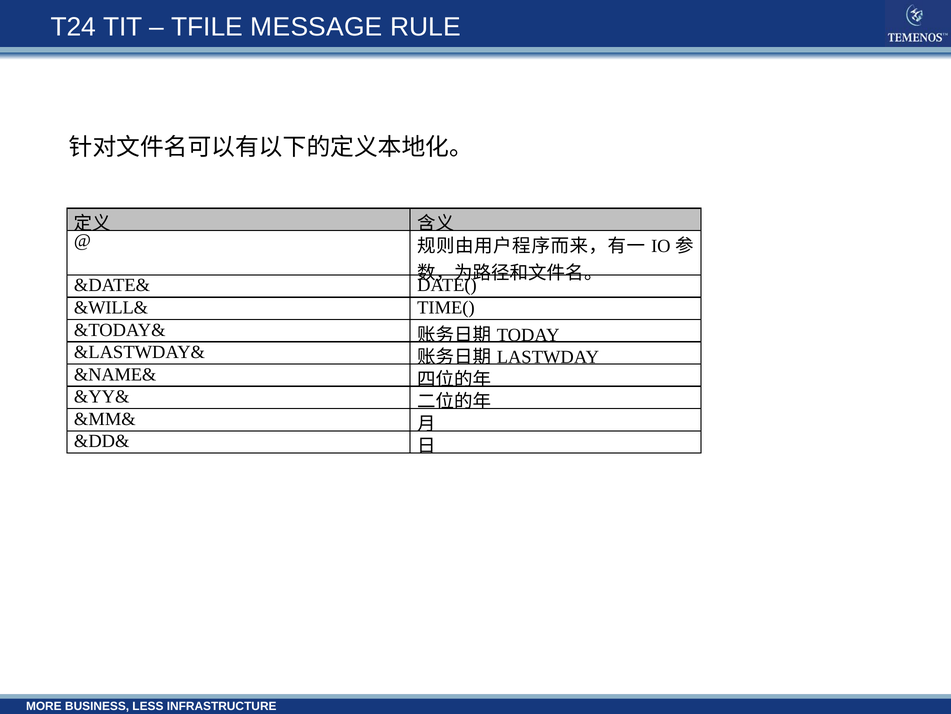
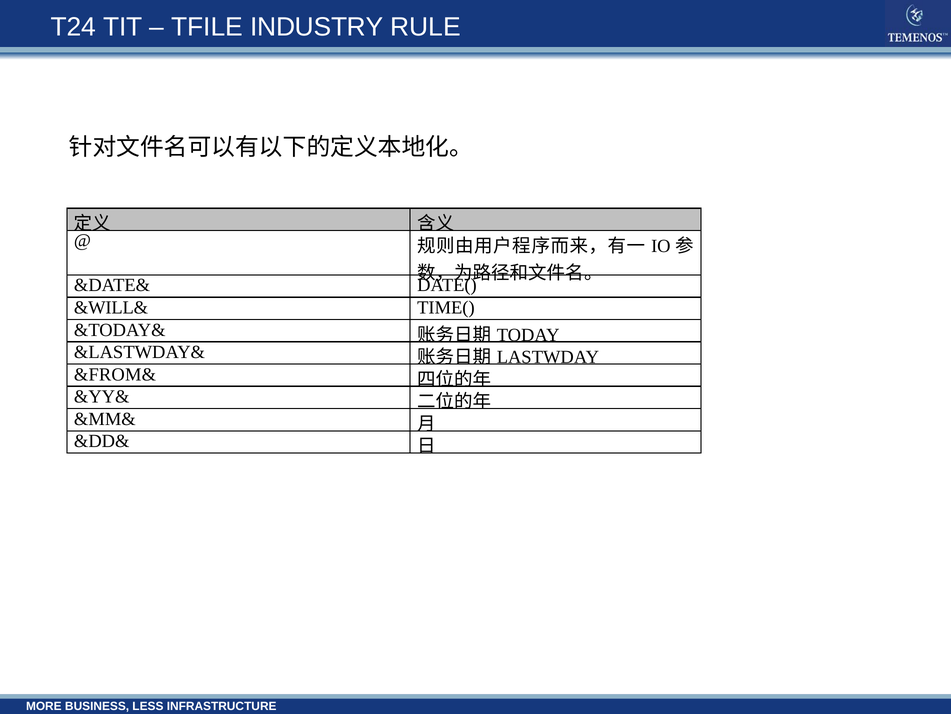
MESSAGE: MESSAGE -> INDUSTRY (317, 27)
&NAME&: &NAME& -> &FROM& (115, 374)
